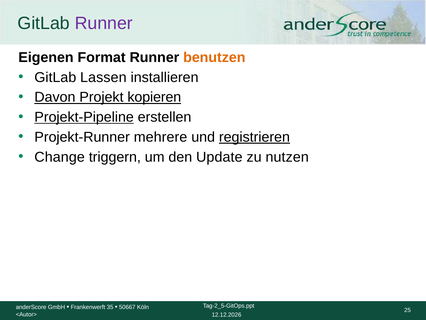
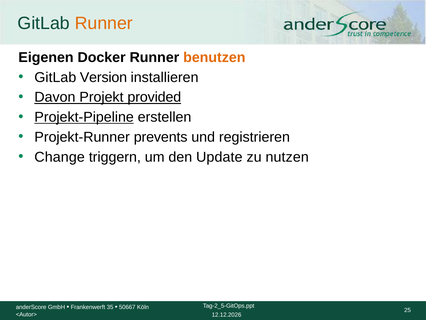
Runner colour: purple -> orange (104, 23)
Format: Format -> Docker (102, 57)
Lassen: Lassen -> Version (103, 77)
kopieren: kopieren -> provided (154, 97)
mehrere: mehrere -> prevents (161, 137)
registrieren underline: present -> none (254, 137)
